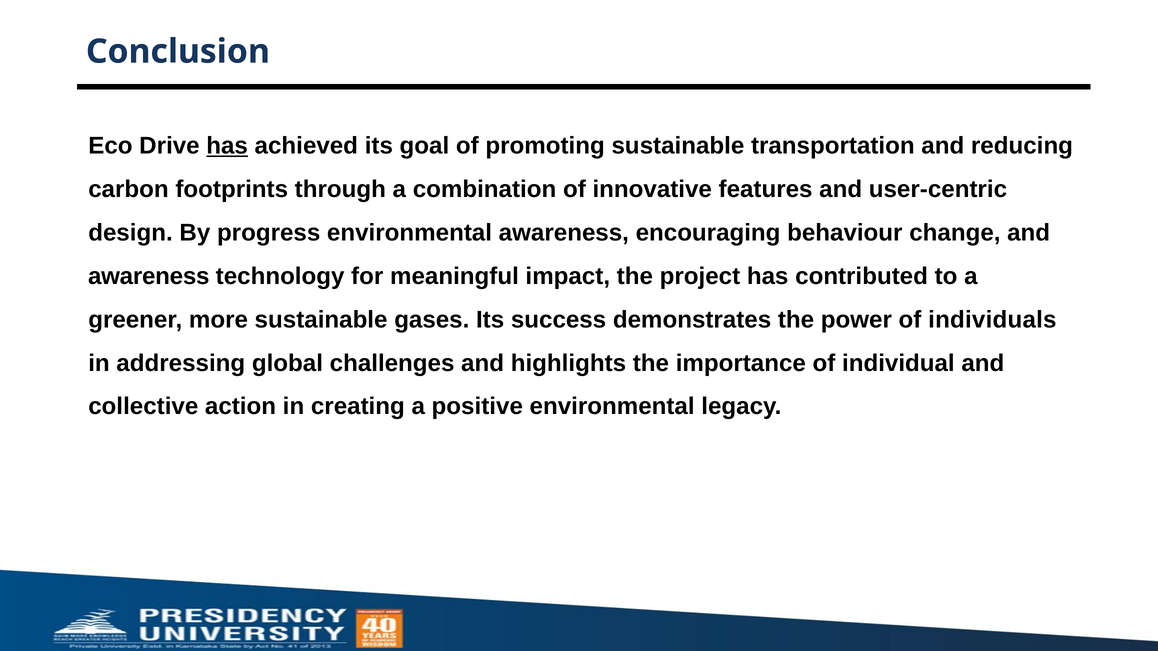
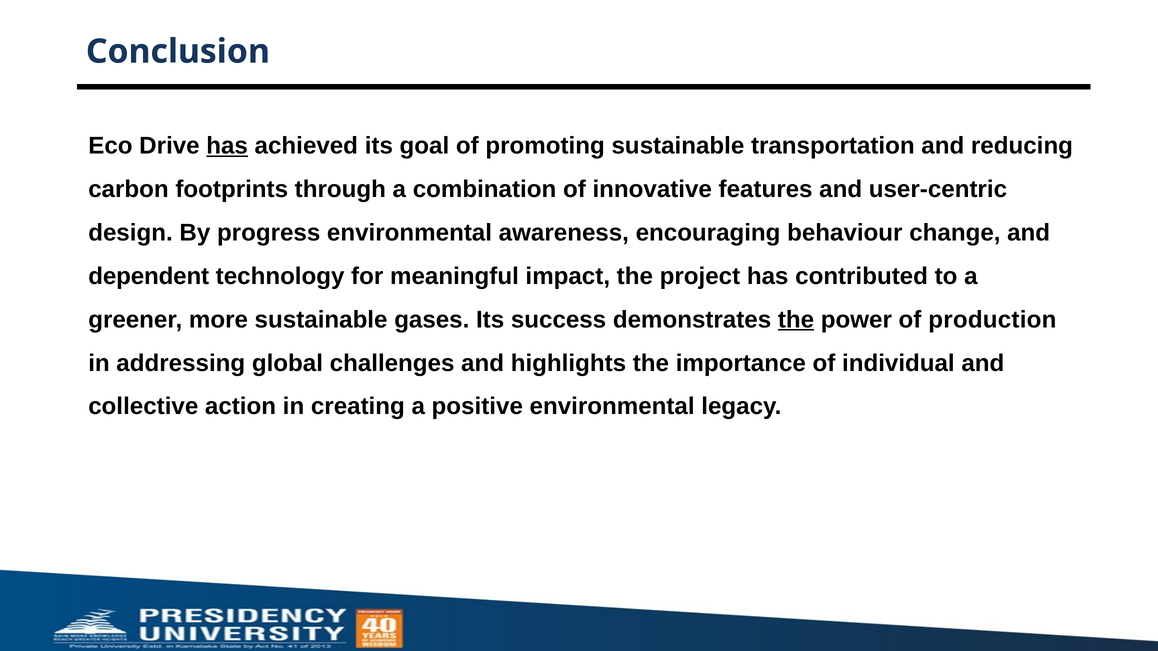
awareness: awareness -> dependent (149, 276)
the underline: none -> present (796, 320)
individuals: individuals -> production (992, 320)
